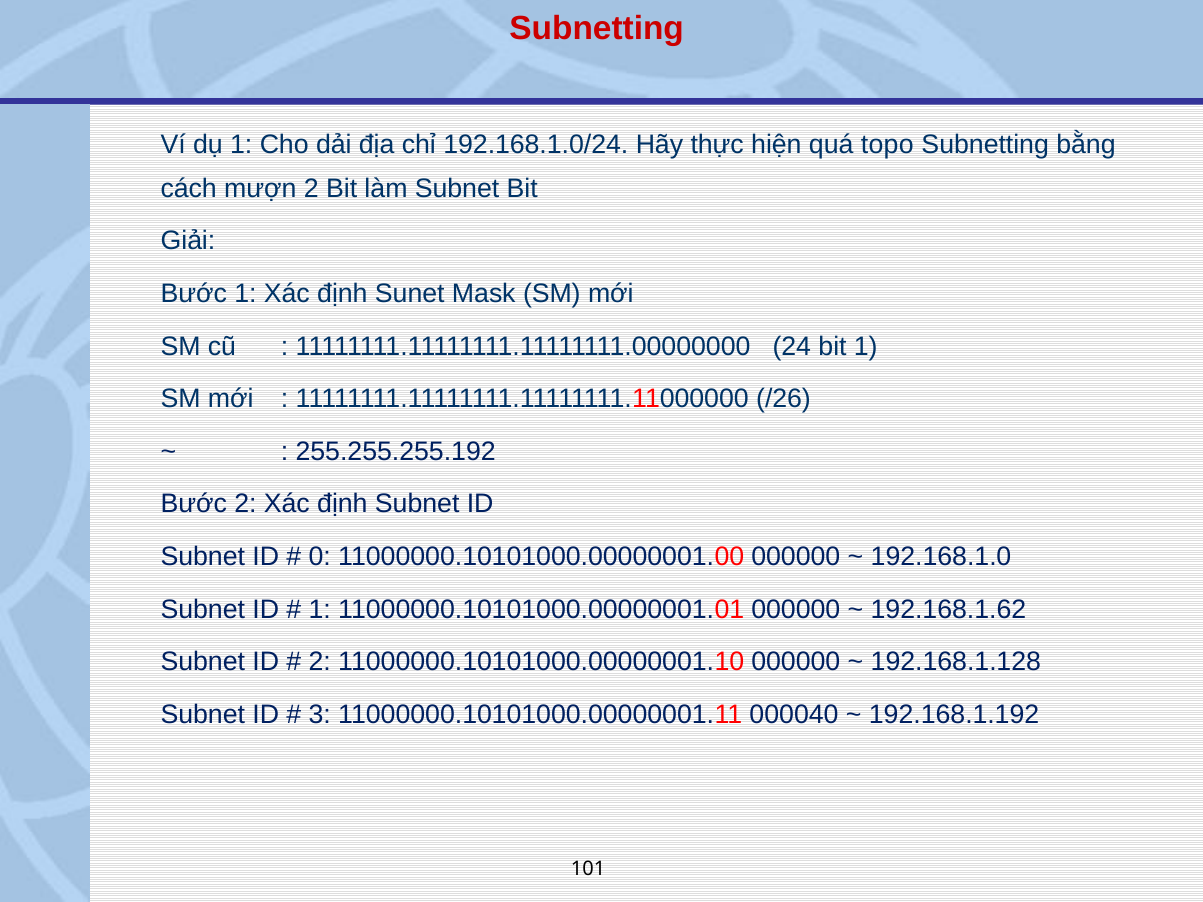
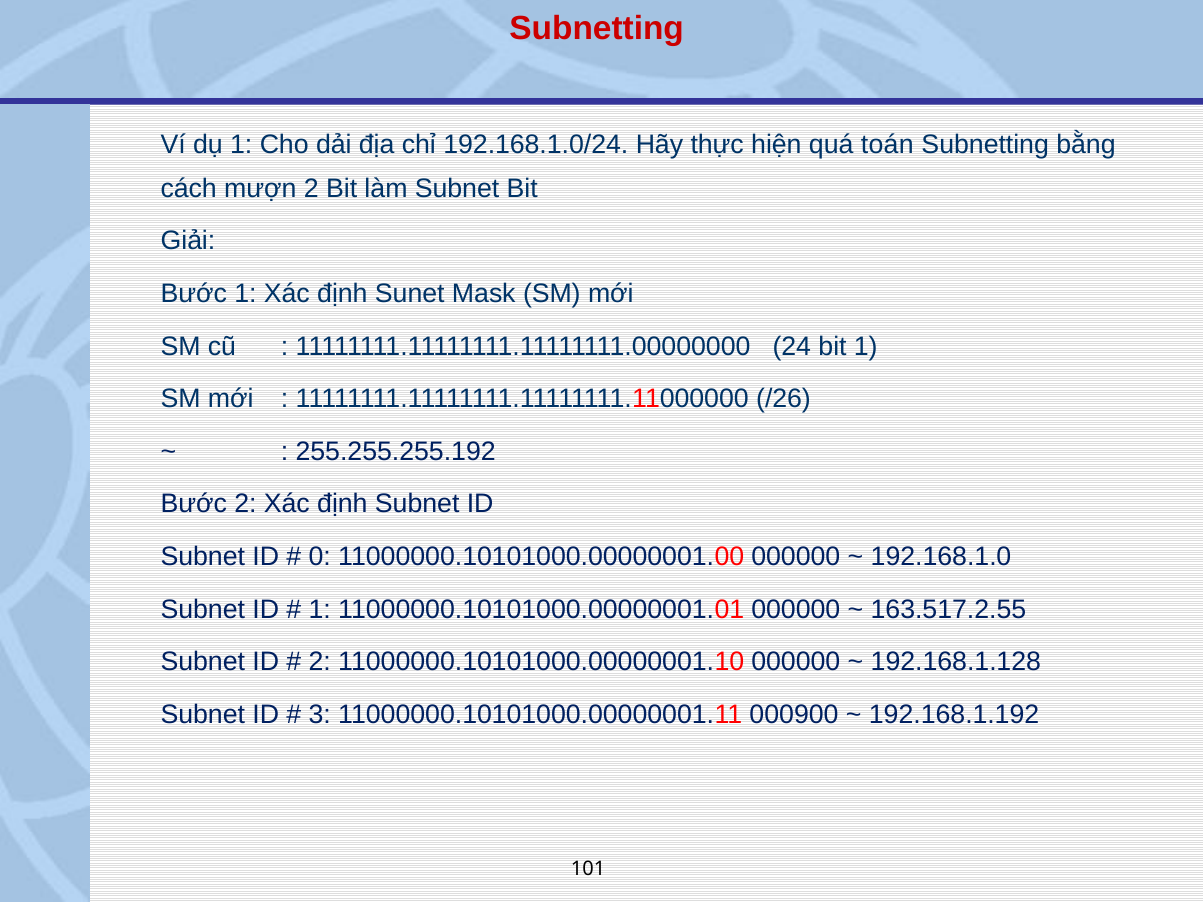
topo: topo -> toán (887, 145)
192.168.1.62: 192.168.1.62 -> 163.517.2.55 (948, 609)
000040: 000040 -> 000900 (794, 715)
